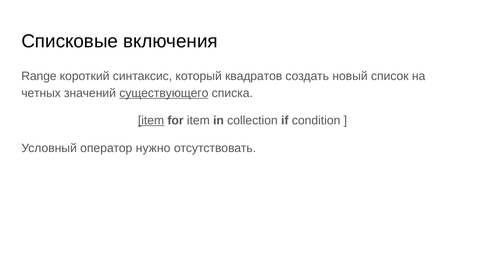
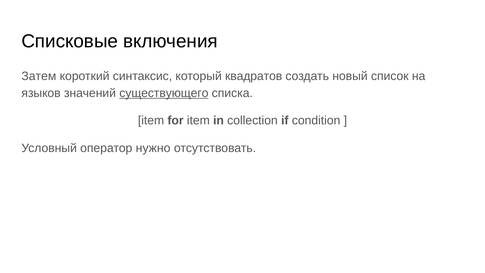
Range: Range -> Затем (39, 76)
четных: четных -> языков (41, 93)
item underline: present -> none (151, 120)
